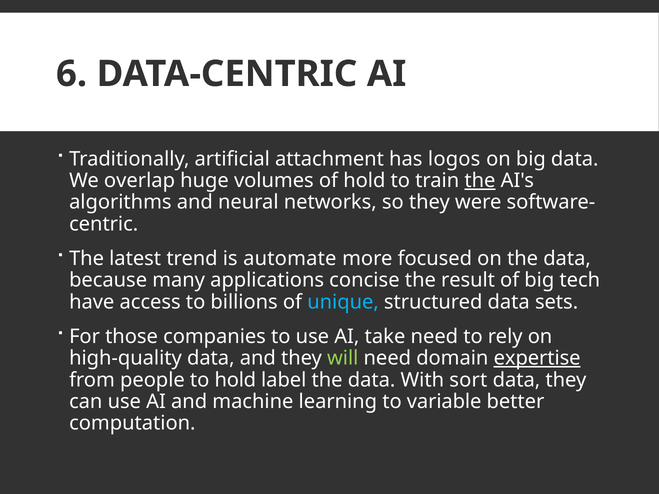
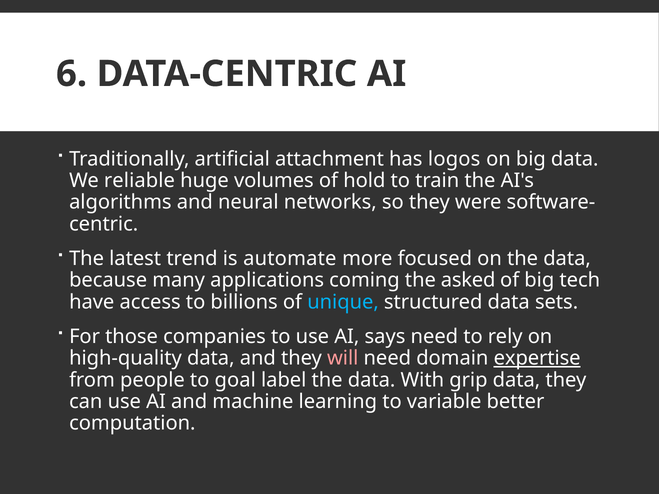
overlap: overlap -> reliable (139, 181)
the underline: present -> none (480, 181)
concise: concise -> coming (364, 280)
result: result -> asked (468, 280)
take: take -> says (385, 337)
will colour: light green -> pink (343, 358)
to hold: hold -> goal (235, 380)
sort: sort -> grip (468, 380)
